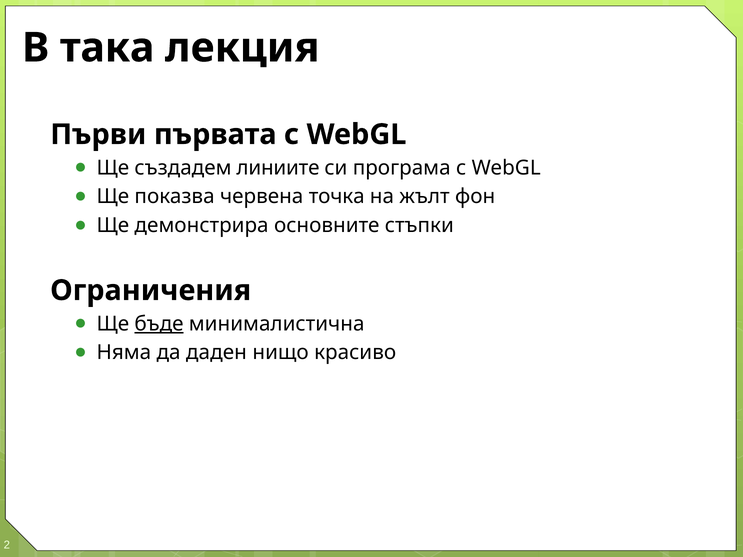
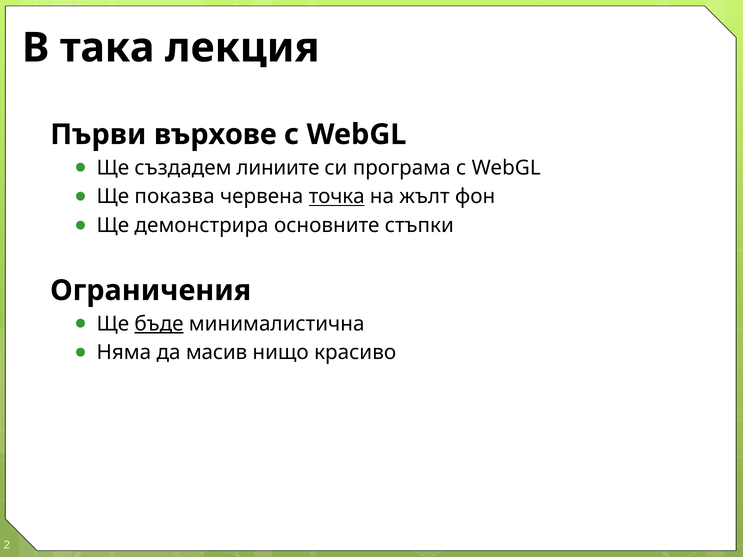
първата: първата -> върхове (215, 135)
точка underline: none -> present (337, 197)
даден: даден -> масив (217, 353)
